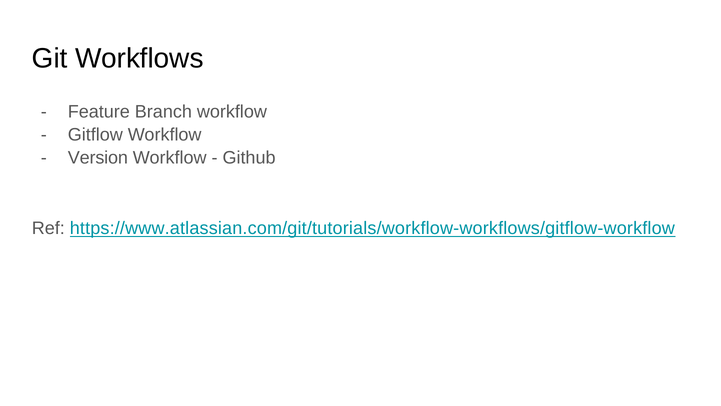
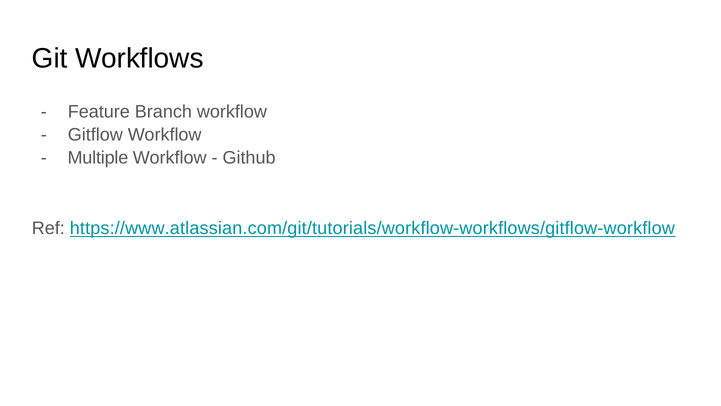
Version: Version -> Multiple (98, 158)
